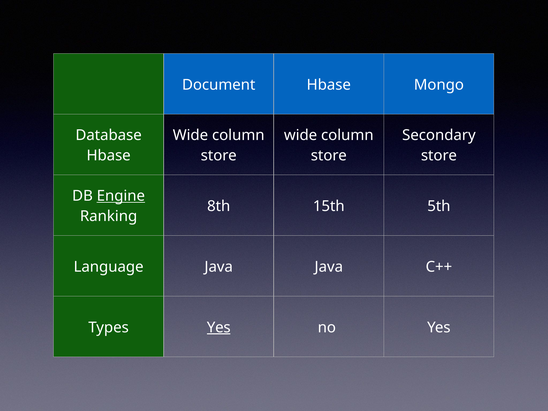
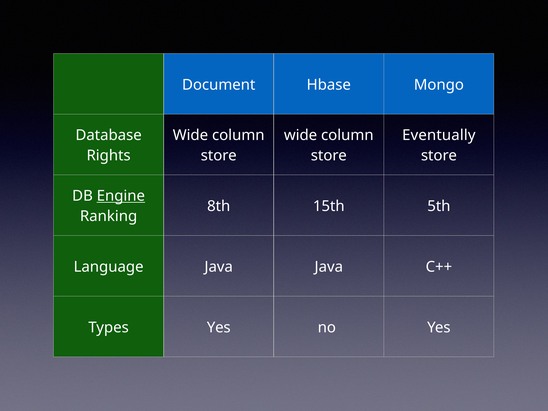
Secondary: Secondary -> Eventually (439, 135)
Hbase: Hbase -> Rights (109, 156)
Yes underline: present -> none (219, 327)
